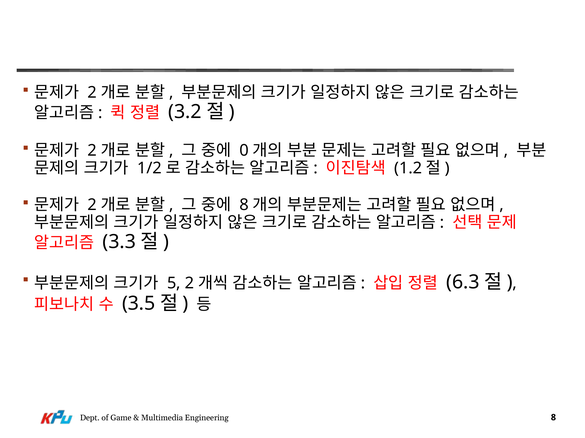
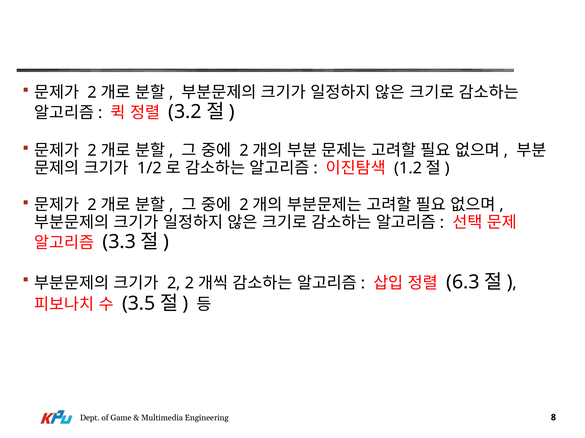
0: 0 -> 2 (244, 151)
8: 8 -> 2 (244, 205)
5: 5 -> 2 (174, 284)
